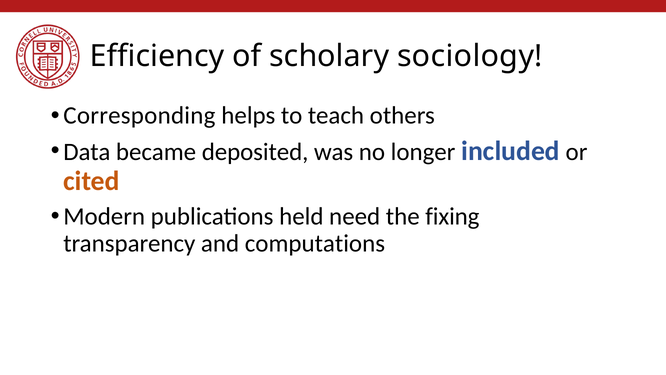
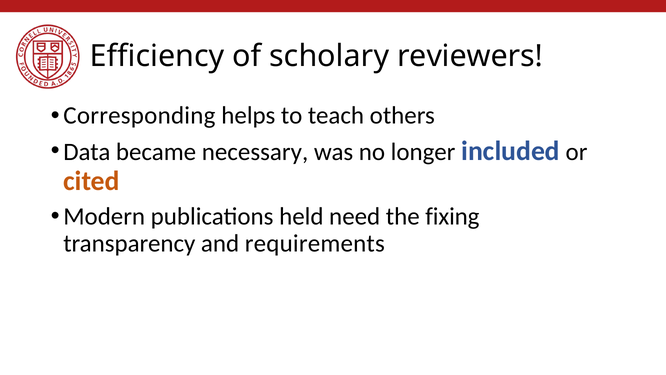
sociology: sociology -> reviewers (470, 56)
deposited: deposited -> necessary (255, 152)
computations: computations -> requirements (315, 243)
